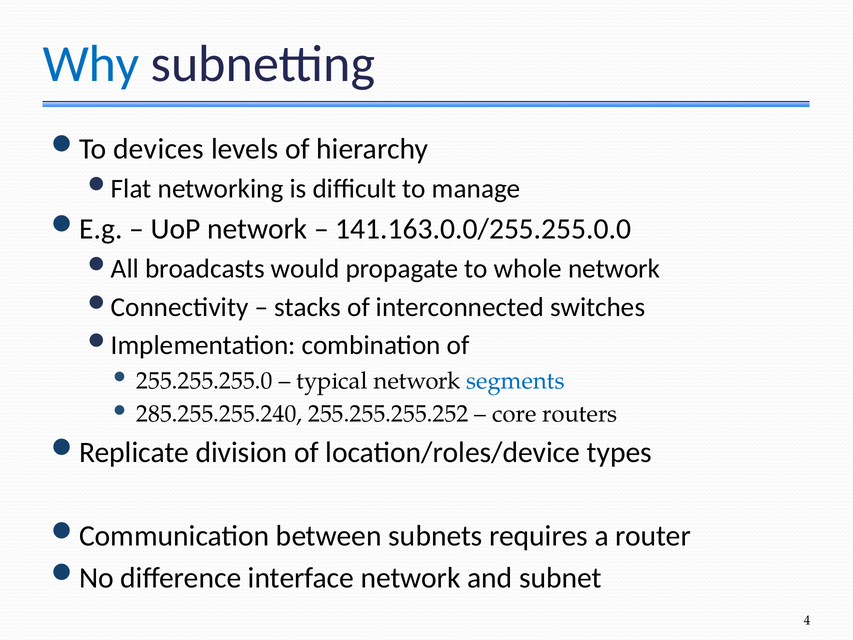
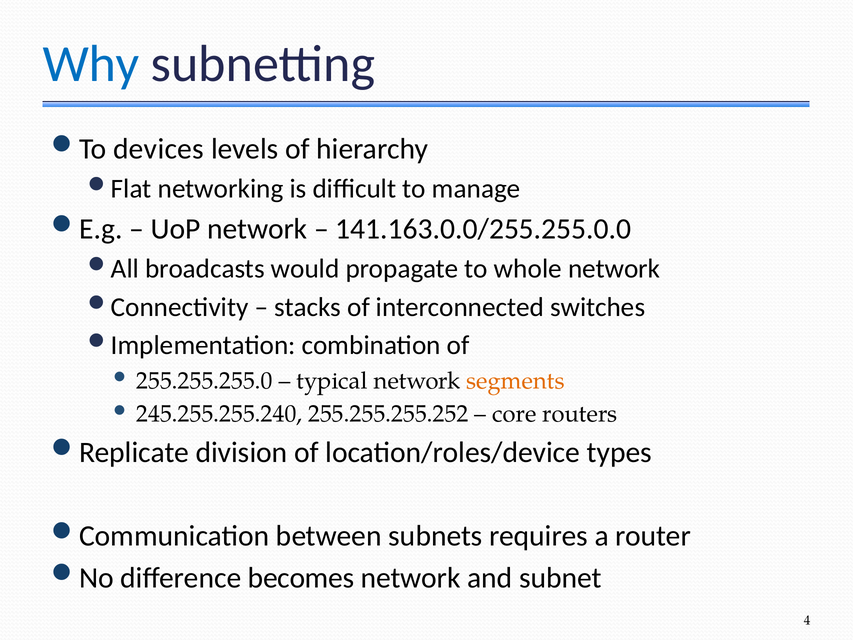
segments colour: blue -> orange (515, 381)
285.255.255.240: 285.255.255.240 -> 245.255.255.240 (219, 414)
interface: interface -> becomes (301, 578)
